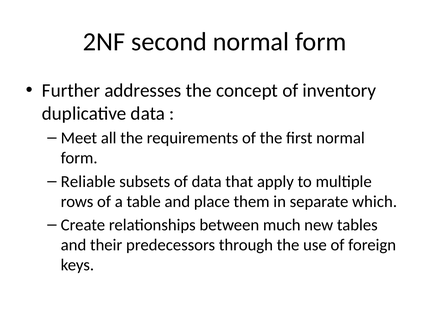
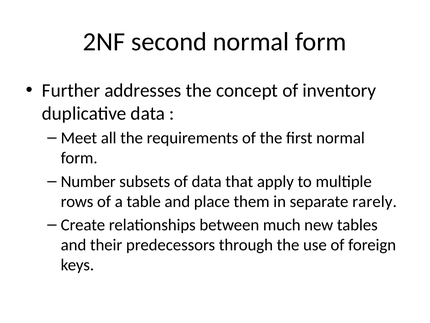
Reliable: Reliable -> Number (88, 181)
which: which -> rarely (375, 201)
